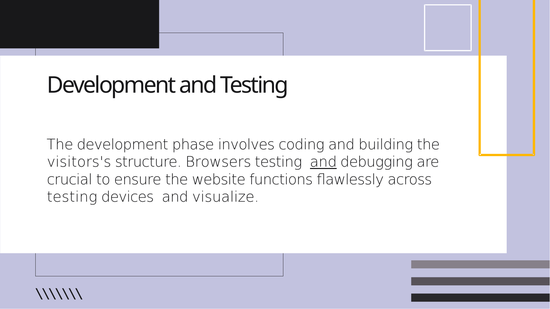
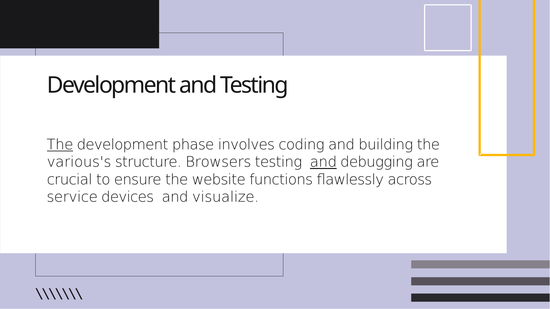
The underline: none -> present (60, 145)
visitors's: visitors's -> various's (79, 162)
testing: testing -> service (72, 197)
